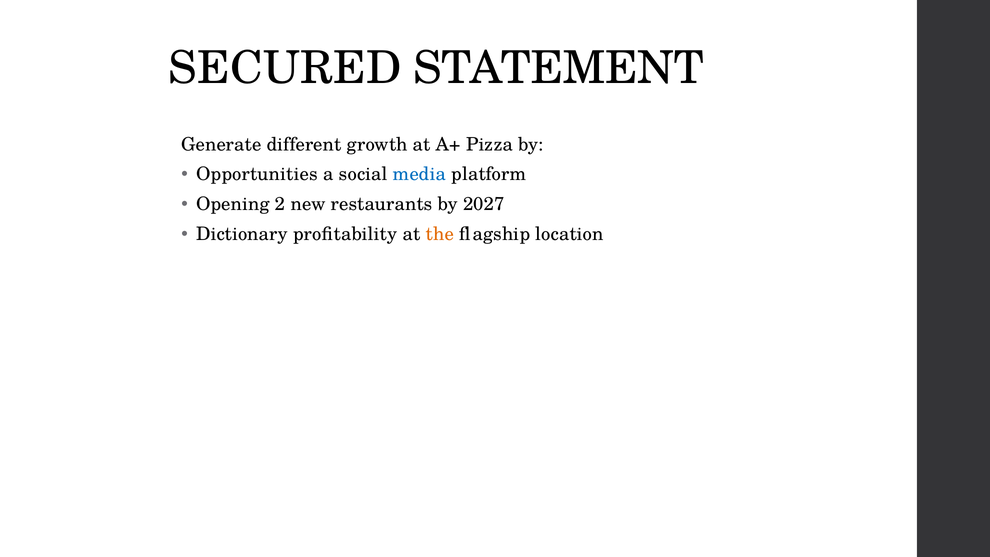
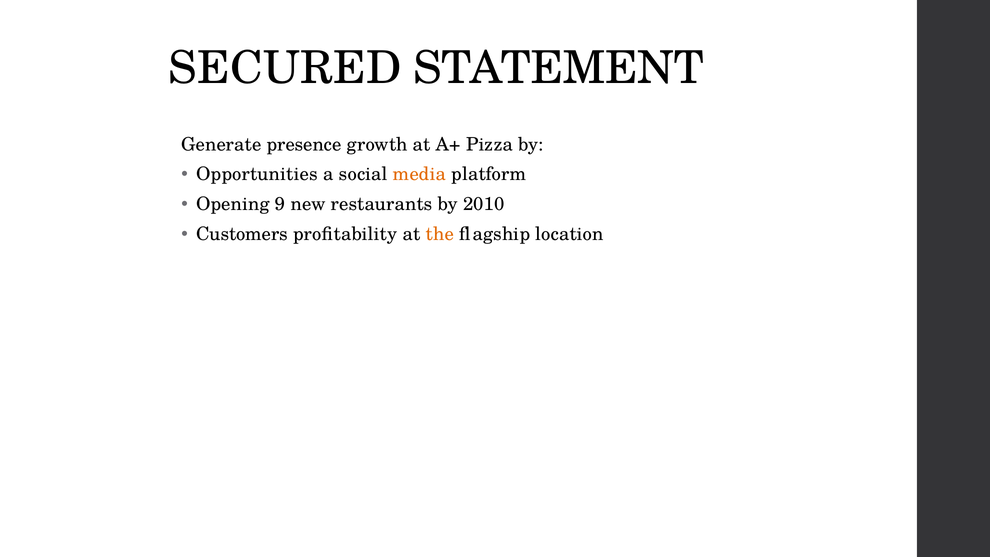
different: different -> presence (304, 144)
media colour: blue -> orange (419, 174)
2: 2 -> 9 (280, 204)
2027: 2027 -> 2010 (484, 204)
Dictionary: Dictionary -> Customers (242, 234)
